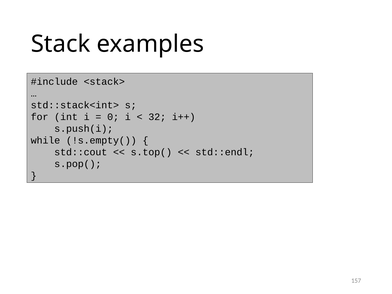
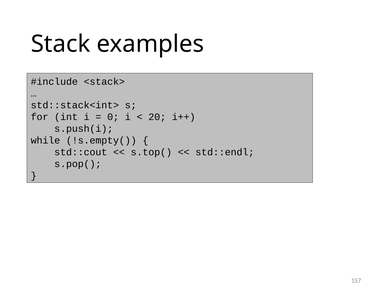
32: 32 -> 20 (157, 117)
